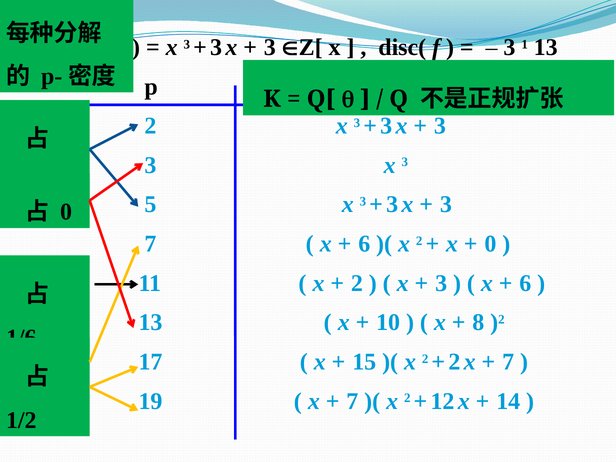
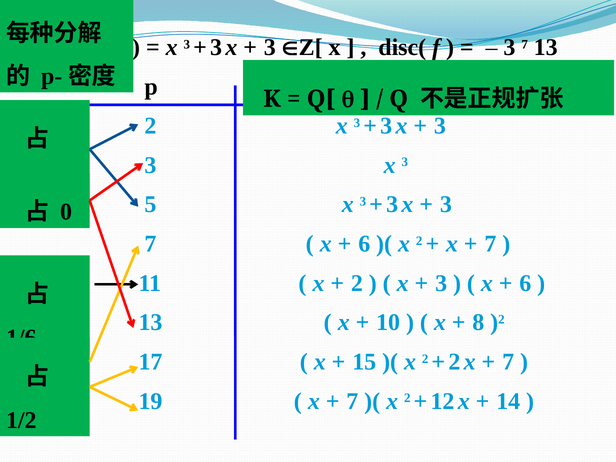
1: 1 -> 7 (525, 44)
0: 0 -> 7 (490, 244)
